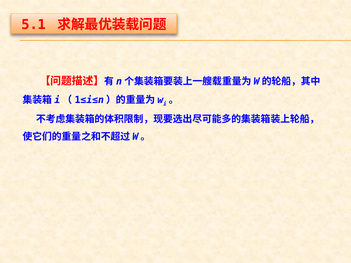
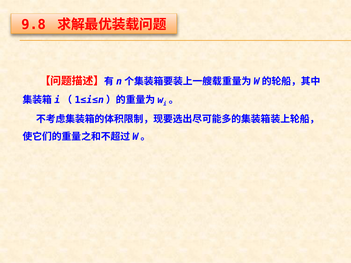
5.1: 5.1 -> 9.8 (34, 25)
